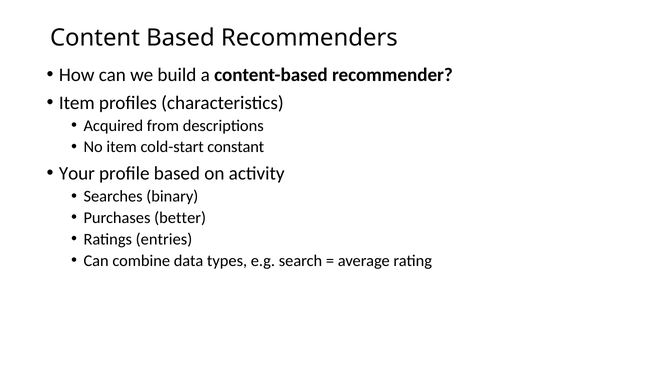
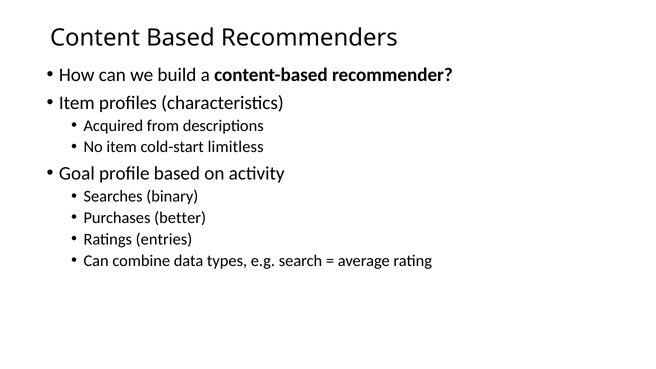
constant: constant -> limitless (236, 147)
Your: Your -> Goal (77, 173)
